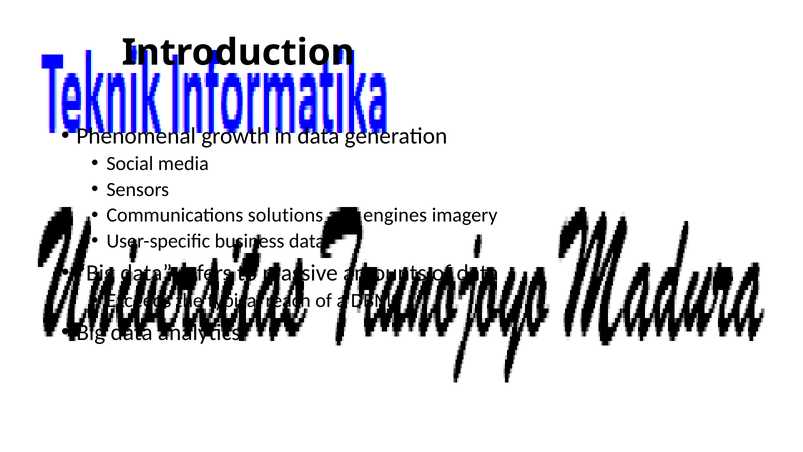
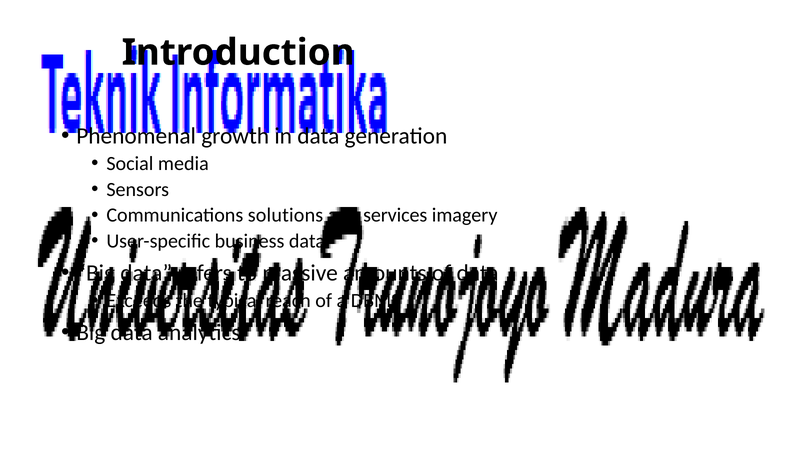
engines: engines -> services (395, 215)
